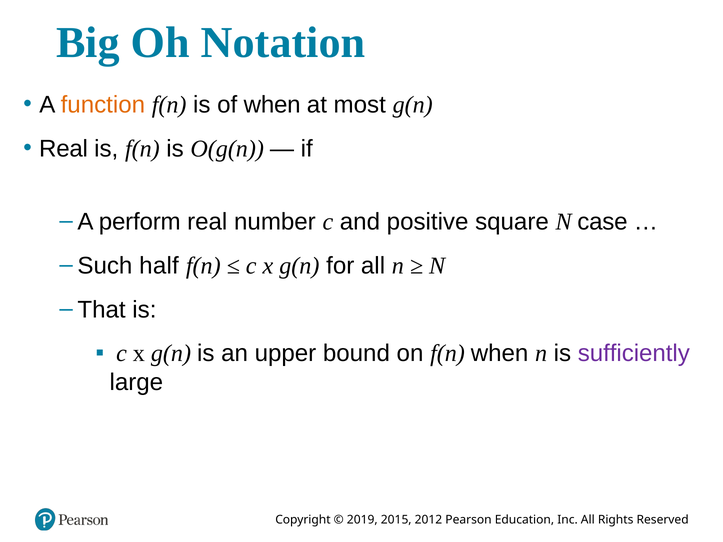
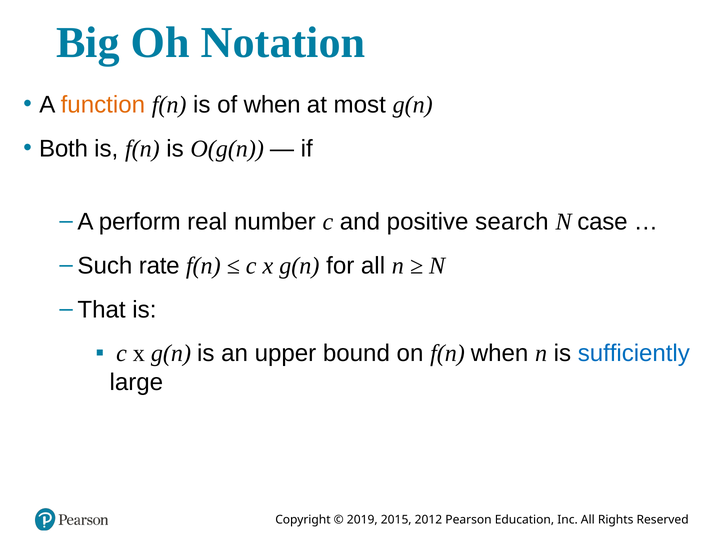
Real: Real -> Both (64, 149)
square: square -> search (512, 222)
half: half -> rate (159, 266)
sufficiently colour: purple -> blue (634, 354)
